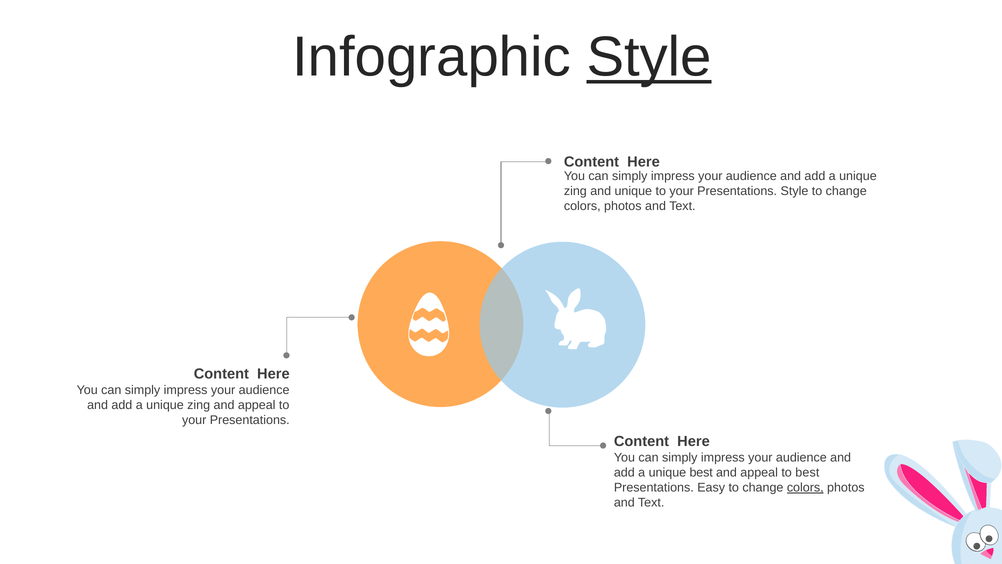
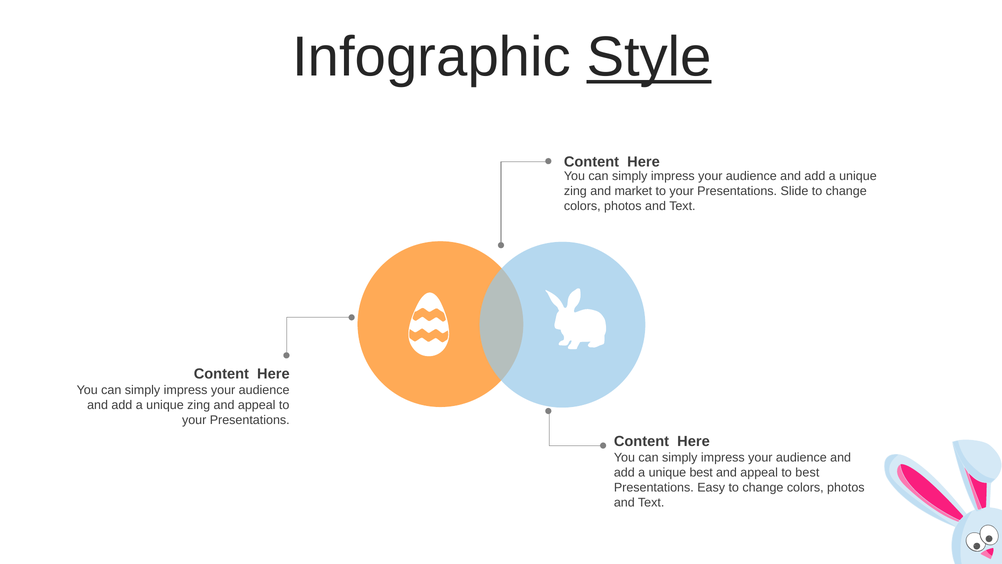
and unique: unique -> market (633, 191)
Presentations Style: Style -> Slide (794, 191)
colors underline: present -> none (805, 487)
